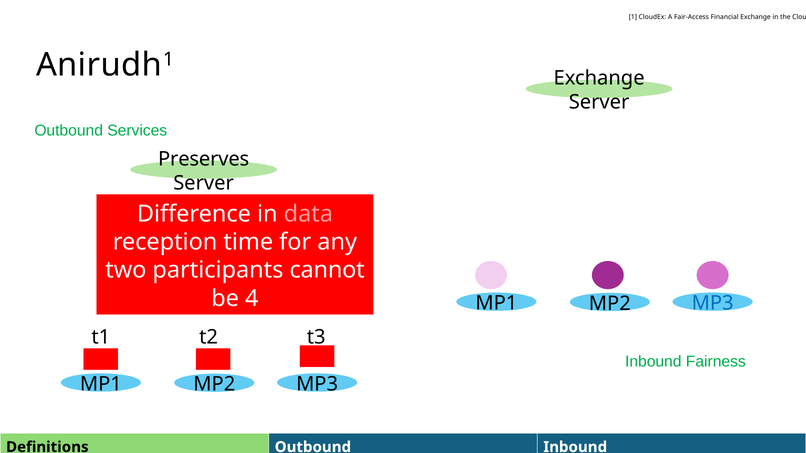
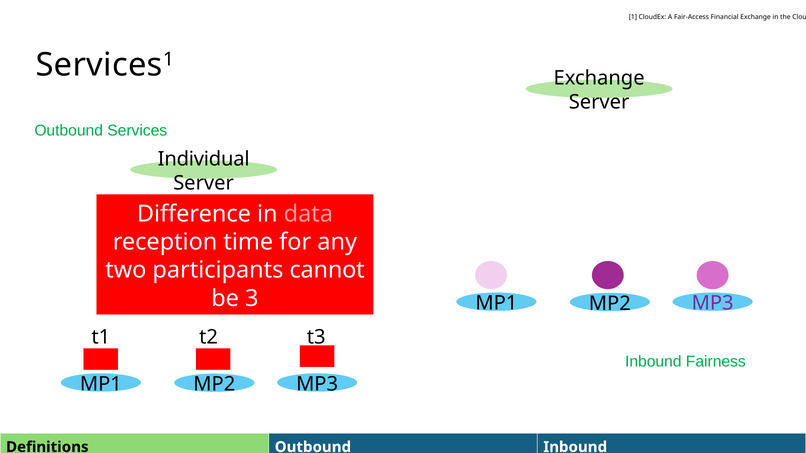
Anirudh: Anirudh -> Services (99, 65)
Preserves: Preserves -> Individual (204, 159)
4: 4 -> 3 (252, 299)
MP3 colour: blue -> purple (713, 303)
